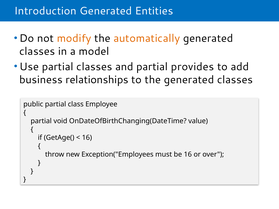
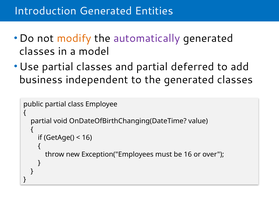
automatically colour: orange -> purple (147, 38)
provides: provides -> deferred (193, 67)
relationships: relationships -> independent (97, 80)
